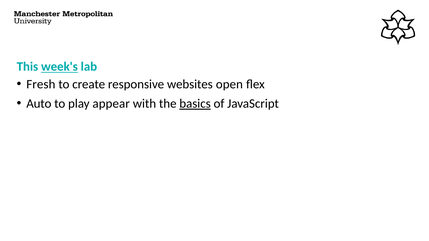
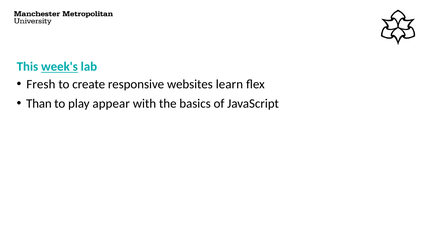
open: open -> learn (229, 84)
Auto: Auto -> Than (39, 104)
basics underline: present -> none (195, 104)
